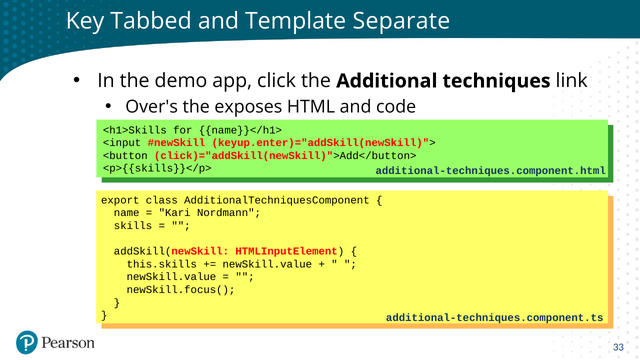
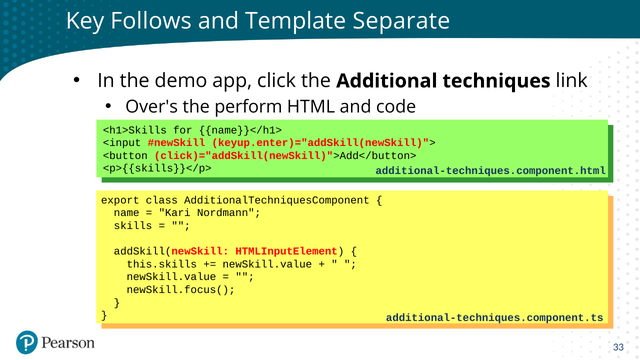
Tabbed: Tabbed -> Follows (151, 21)
exposes: exposes -> perform (248, 107)
